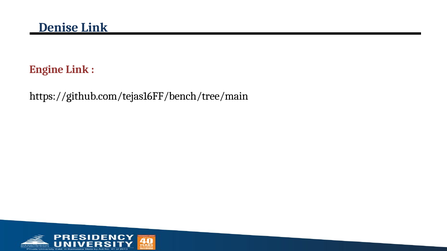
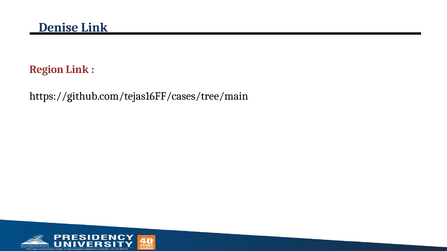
Engine: Engine -> Region (46, 69)
https://github.com/tejas16FF/bench/tree/main: https://github.com/tejas16FF/bench/tree/main -> https://github.com/tejas16FF/cases/tree/main (139, 96)
